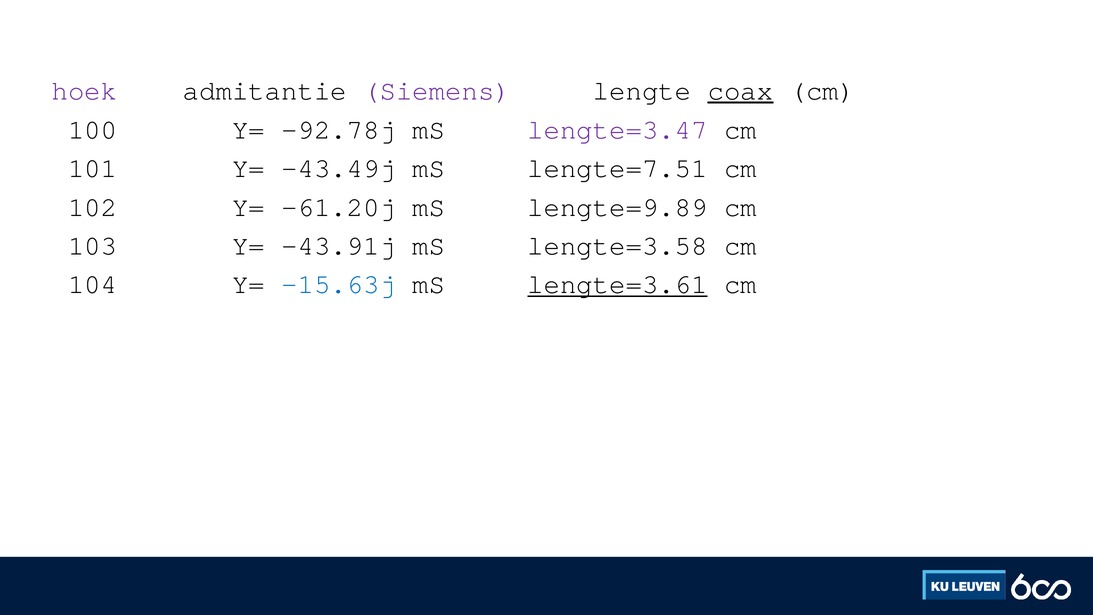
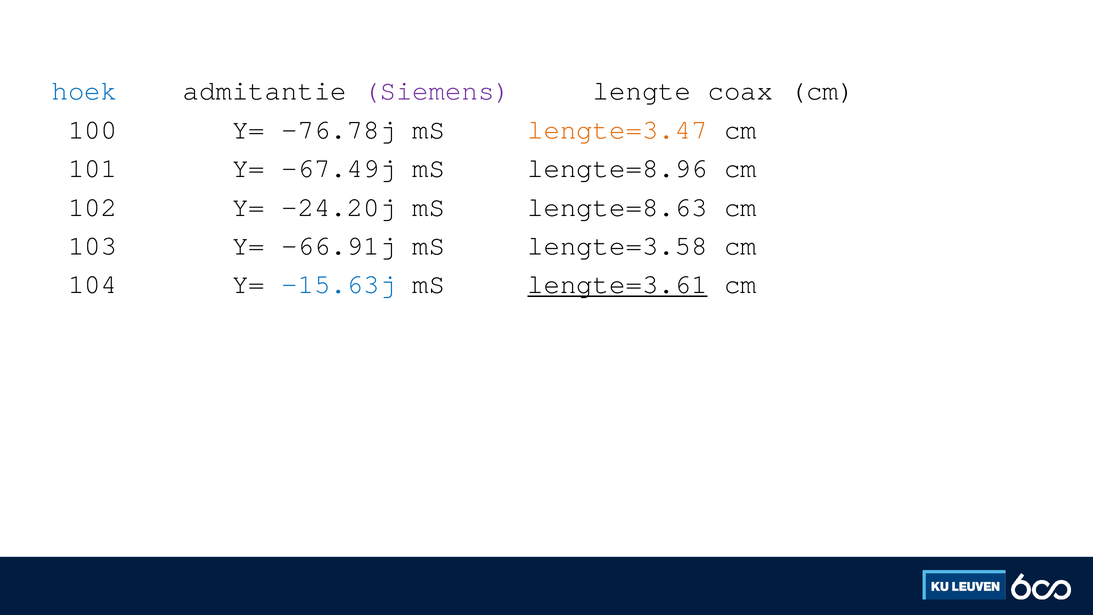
hoek colour: purple -> blue (84, 91)
coax underline: present -> none (740, 91)
-92.78j: -92.78j -> -76.78j (339, 129)
lengte=3.47 colour: purple -> orange (617, 129)
-43.49j: -43.49j -> -67.49j (339, 168)
lengte=7.51: lengte=7.51 -> lengte=8.96 (617, 168)
-61.20j: -61.20j -> -24.20j (339, 207)
lengte=9.89: lengte=9.89 -> lengte=8.63 (617, 207)
-43.91j: -43.91j -> -66.91j (339, 246)
